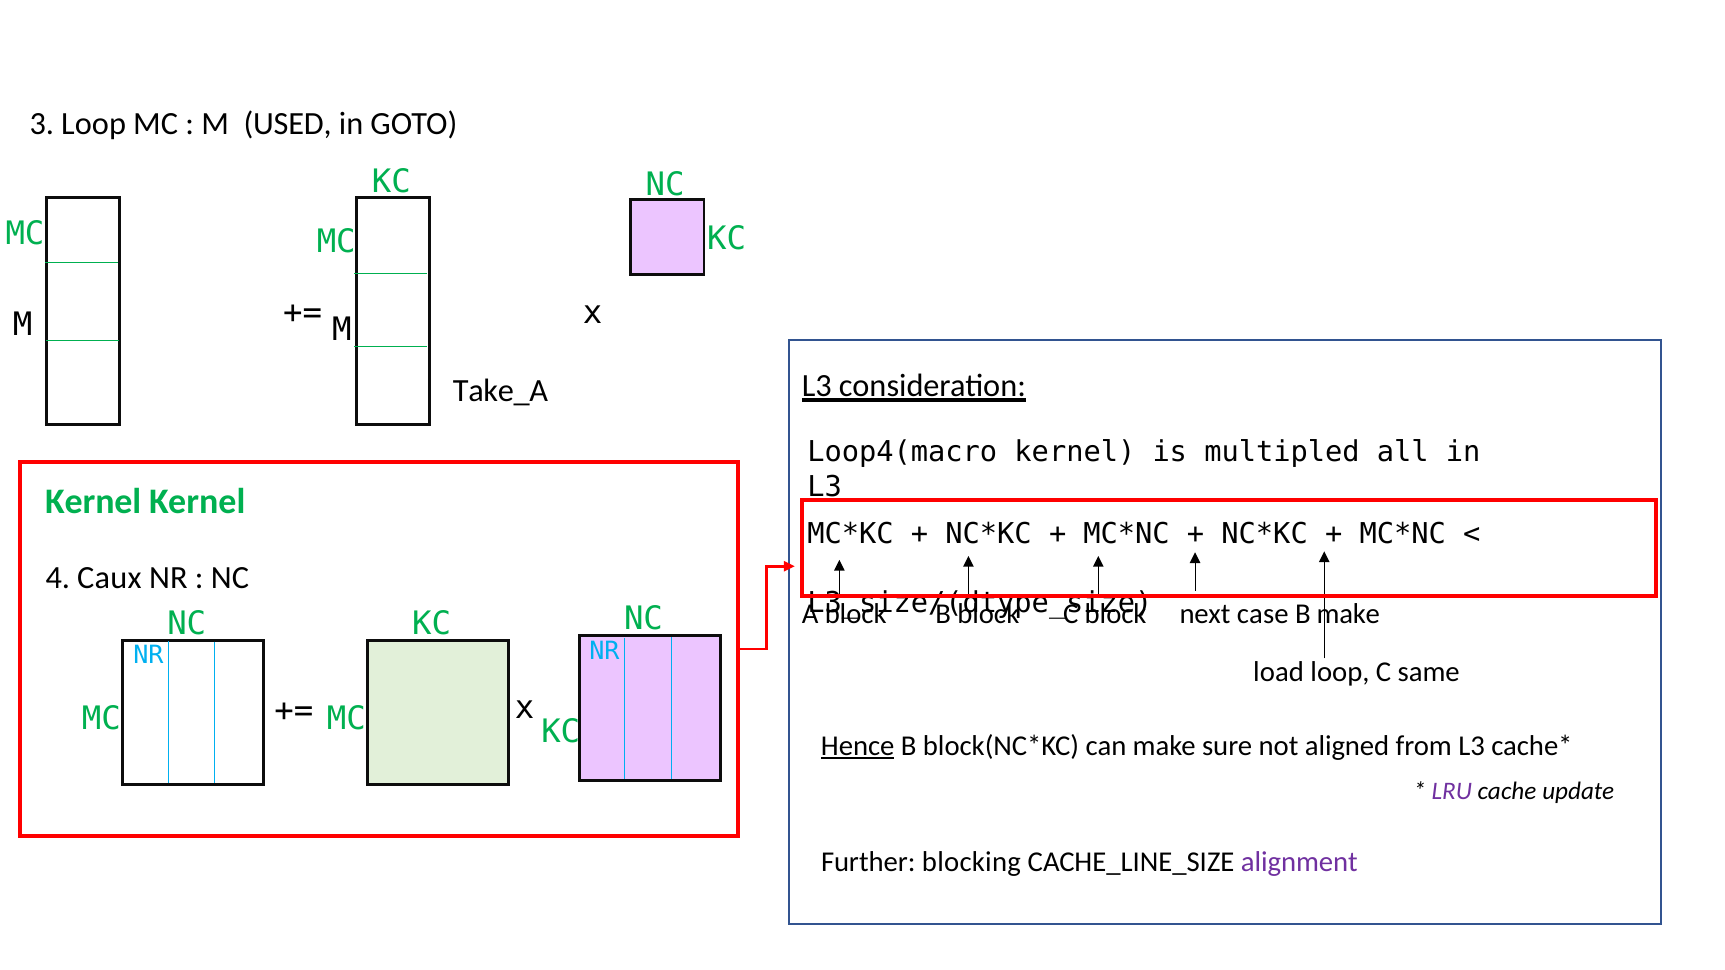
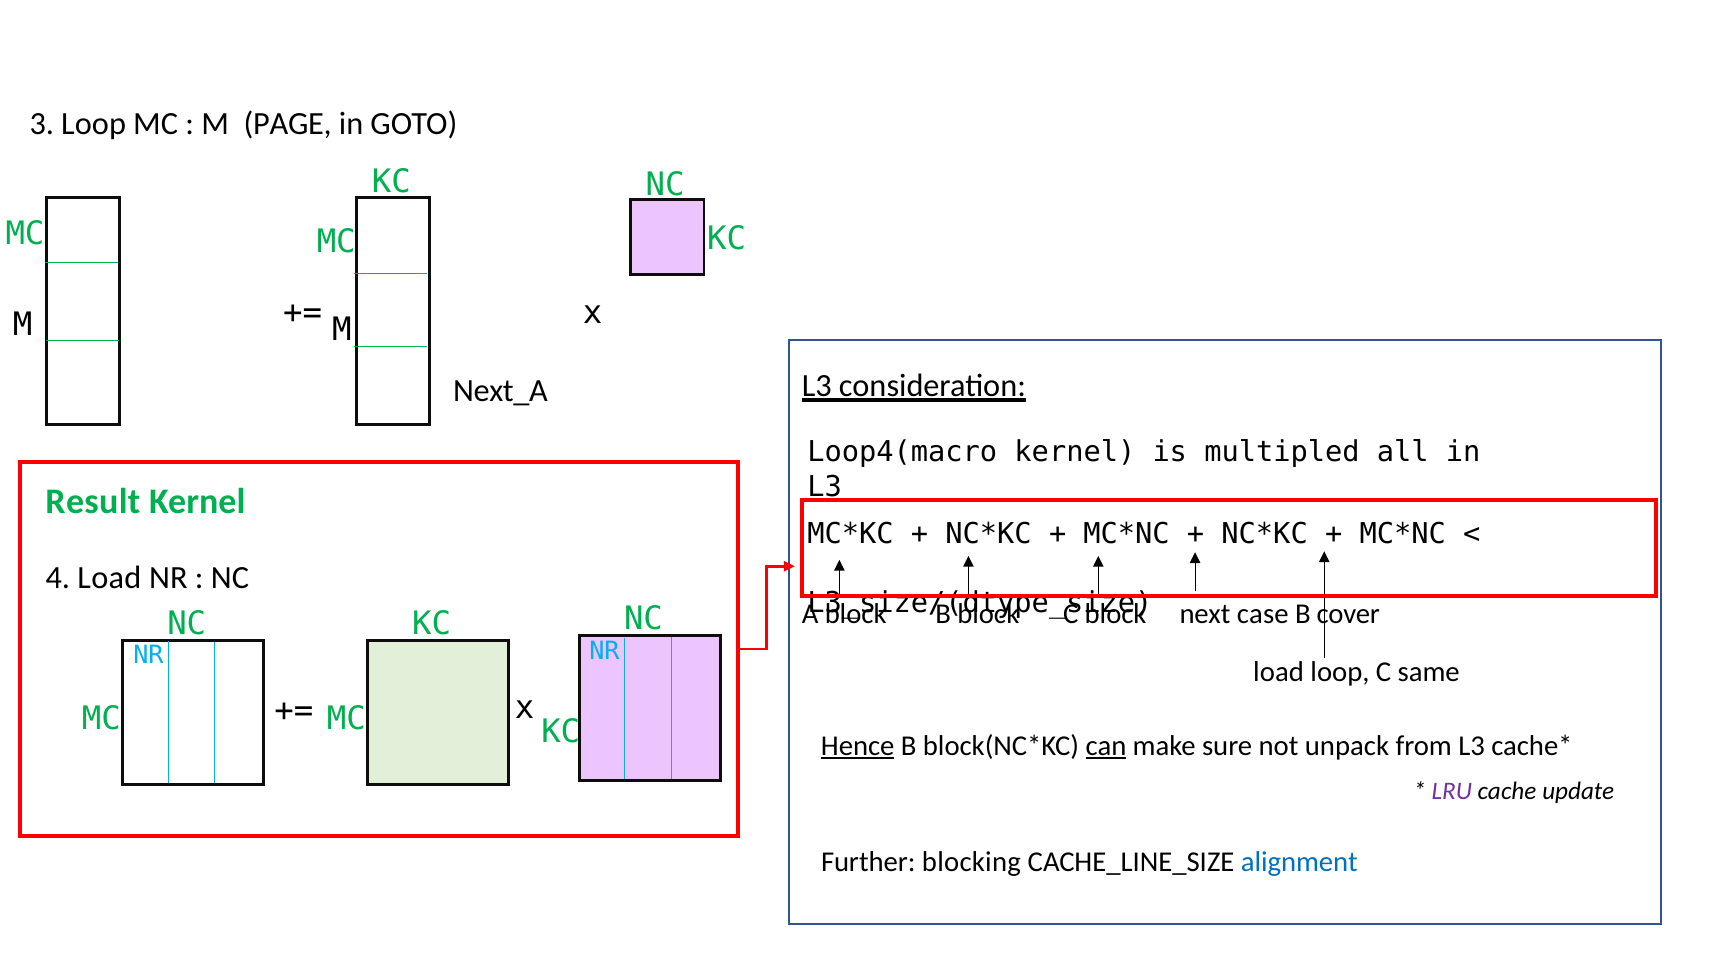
USED: USED -> PAGE (288, 124)
Take_A: Take_A -> Next_A (500, 391)
Kernel: Kernel -> Result (93, 502)
4 Caux: Caux -> Load (109, 578)
B make: make -> cover (1348, 614)
can underline: none -> present (1106, 746)
aligned: aligned -> unpack (1347, 746)
alignment colour: purple -> blue (1299, 862)
